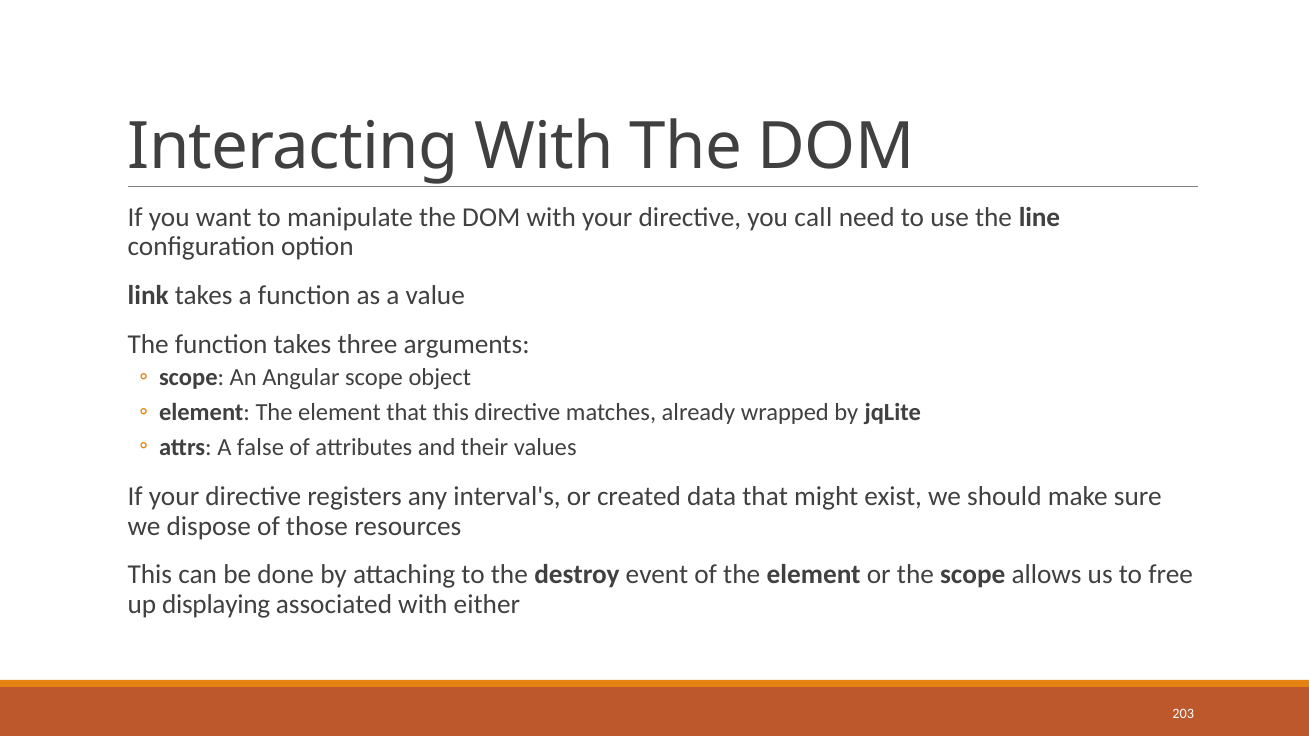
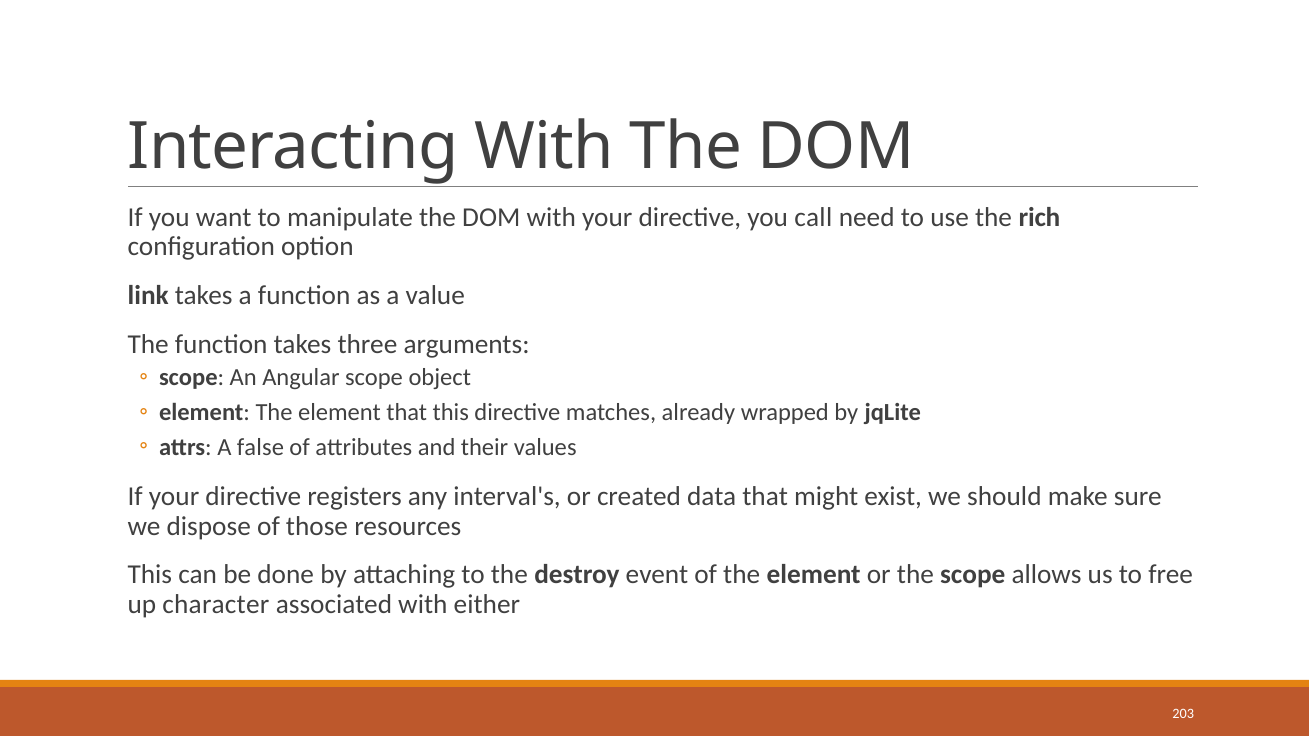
line: line -> rich (1040, 218)
displaying: displaying -> character (216, 604)
